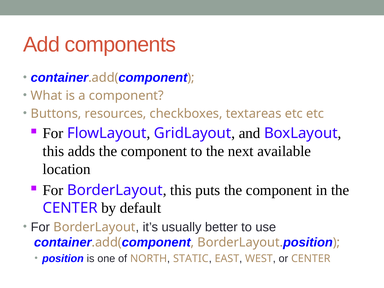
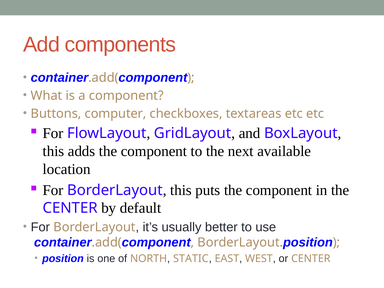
resources: resources -> computer (116, 114)
